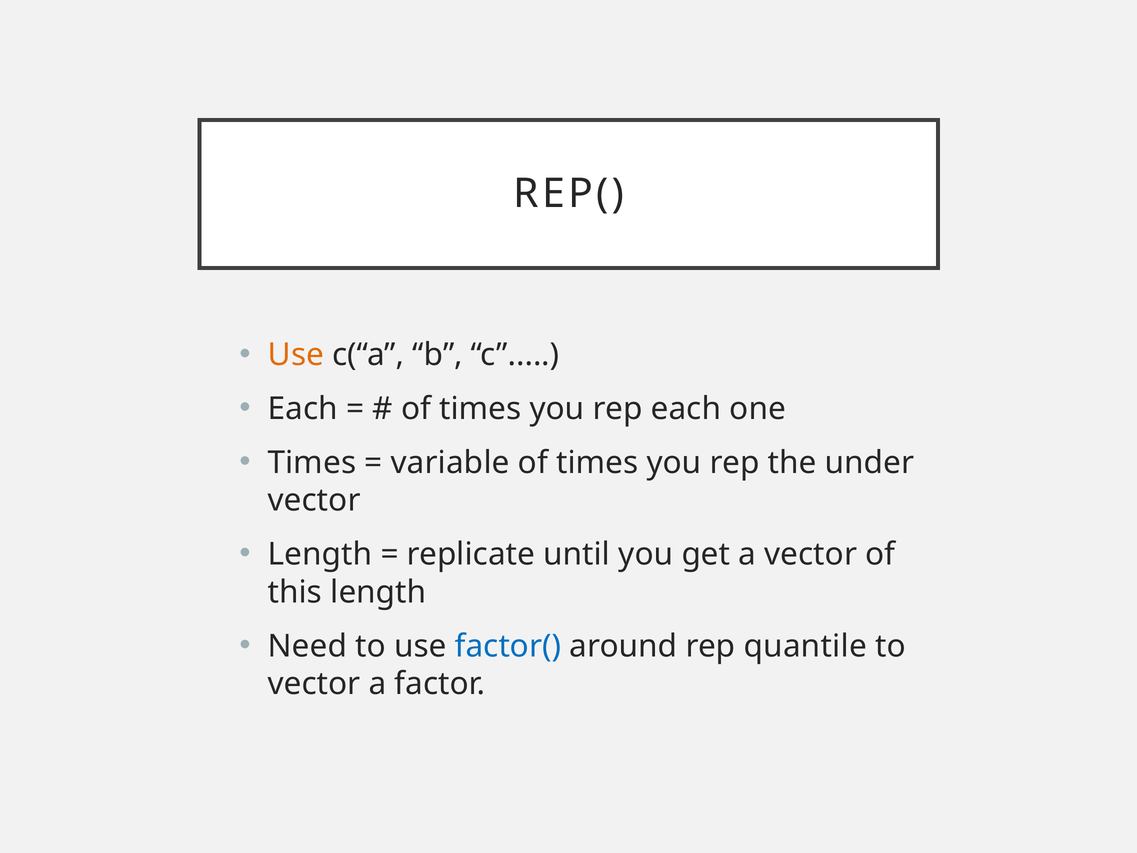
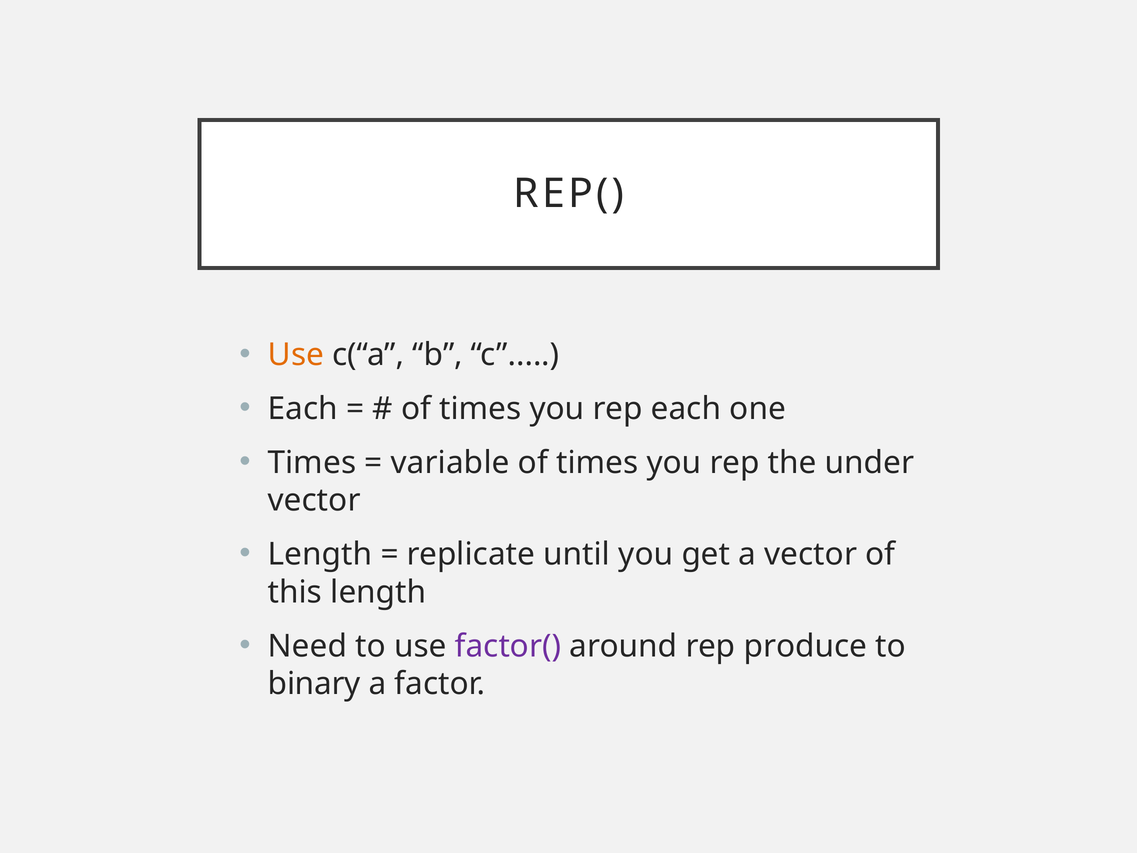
factor( colour: blue -> purple (508, 646)
quantile: quantile -> produce (805, 646)
vector: vector -> binary (314, 684)
